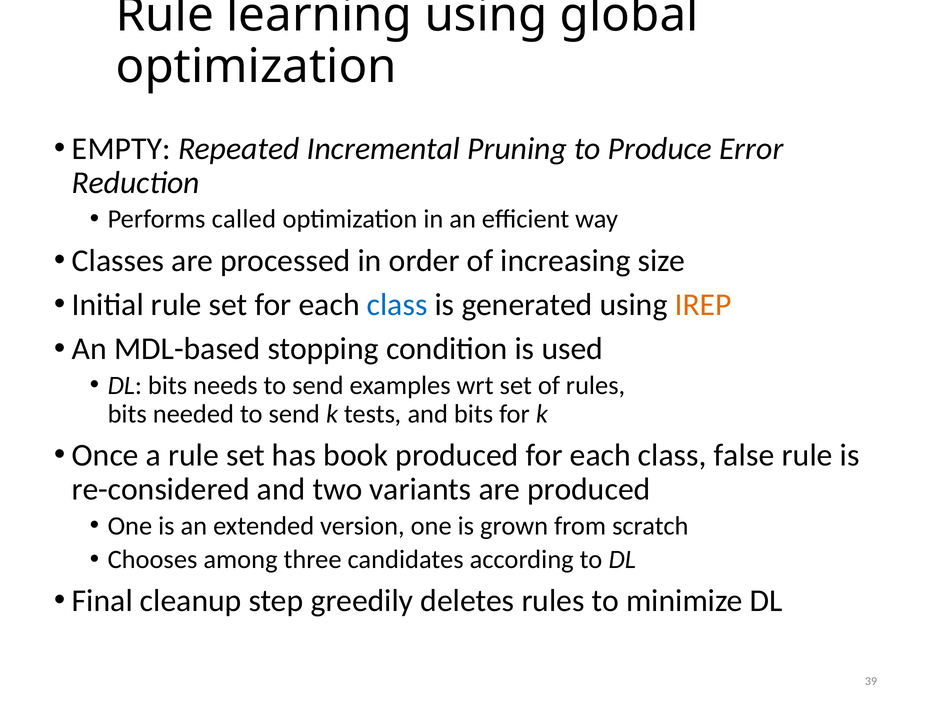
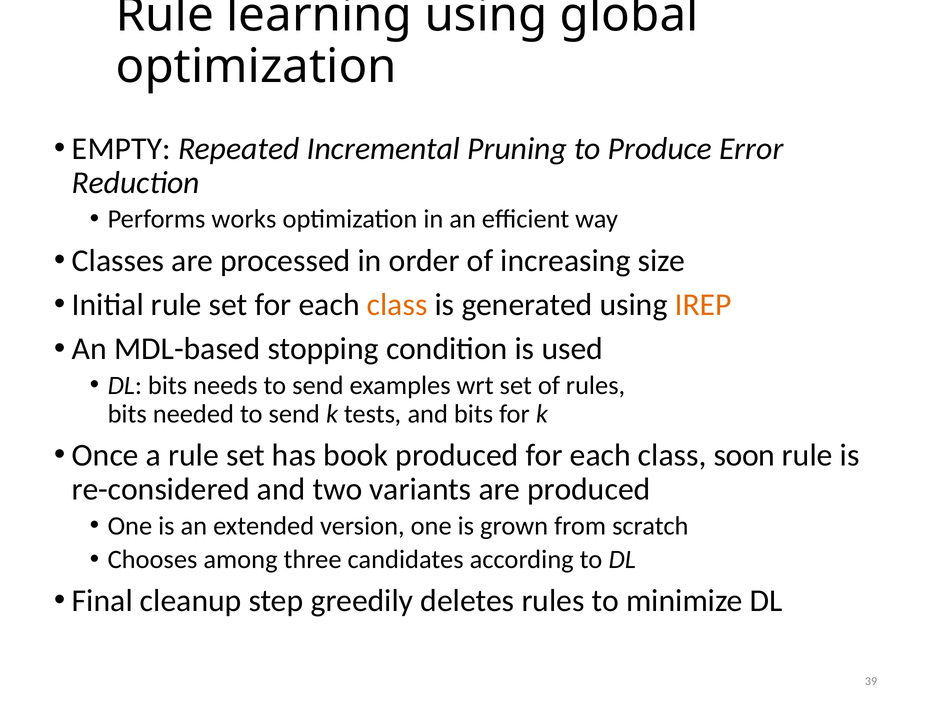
called: called -> works (244, 219)
class colour: blue -> orange (397, 305)
false: false -> soon (744, 455)
